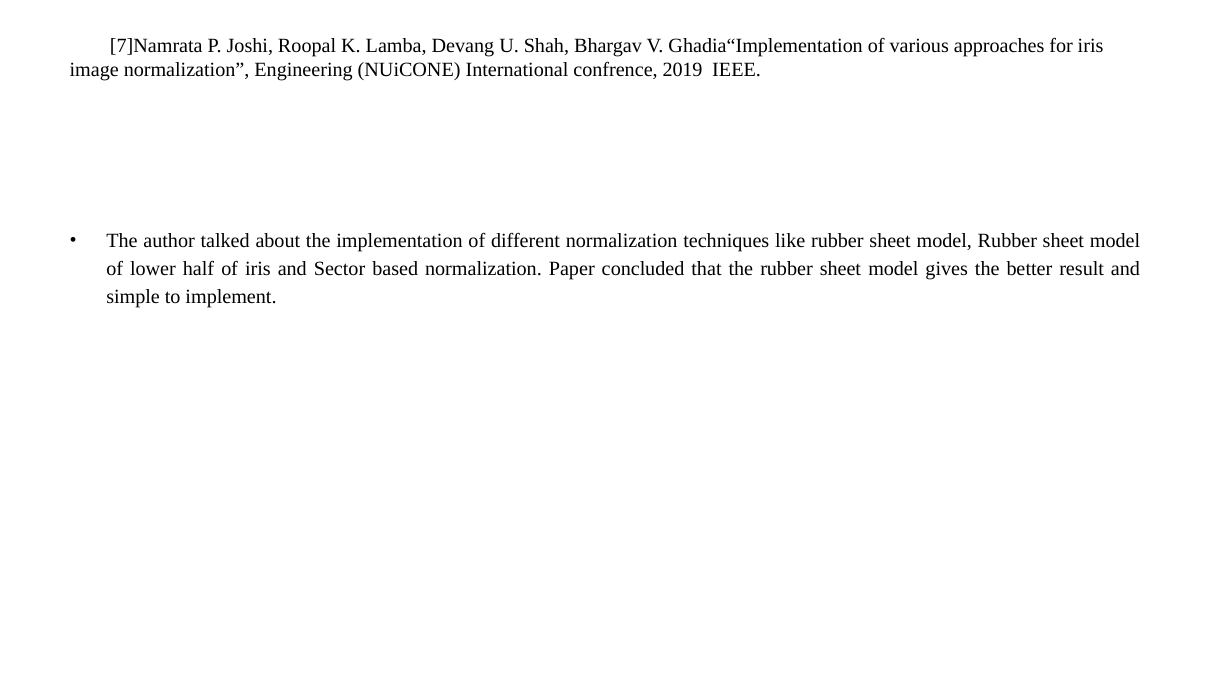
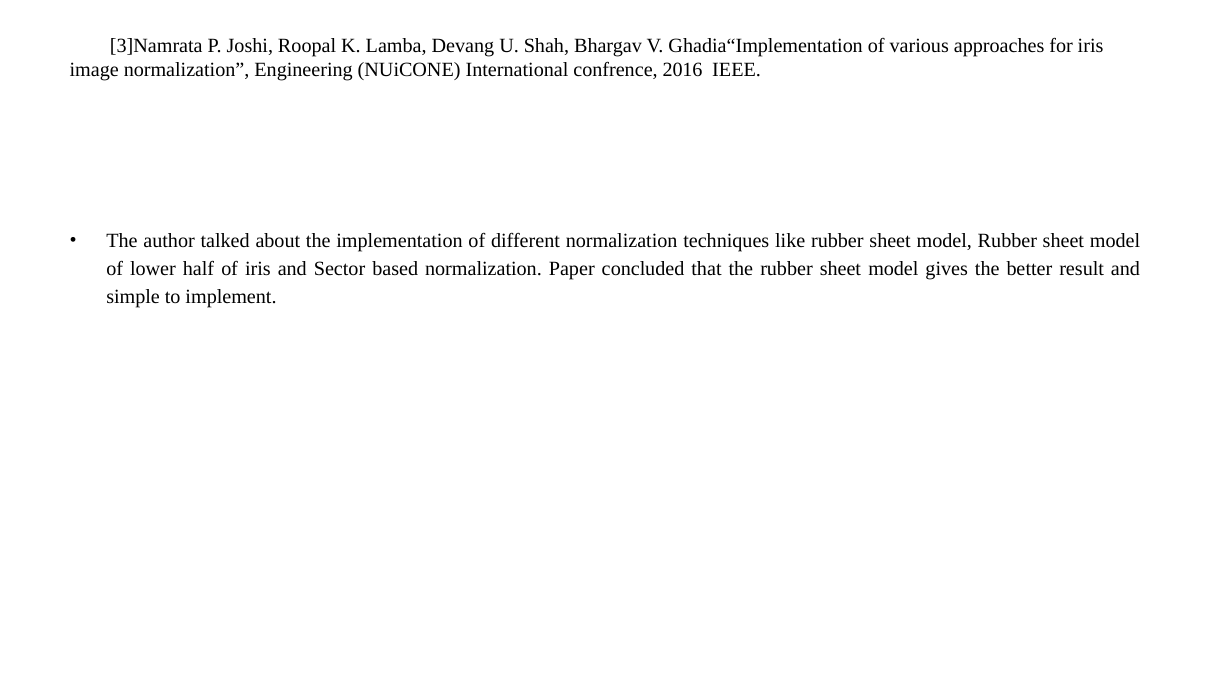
7]Namrata: 7]Namrata -> 3]Namrata (156, 45)
2019: 2019 -> 2016 (683, 70)
